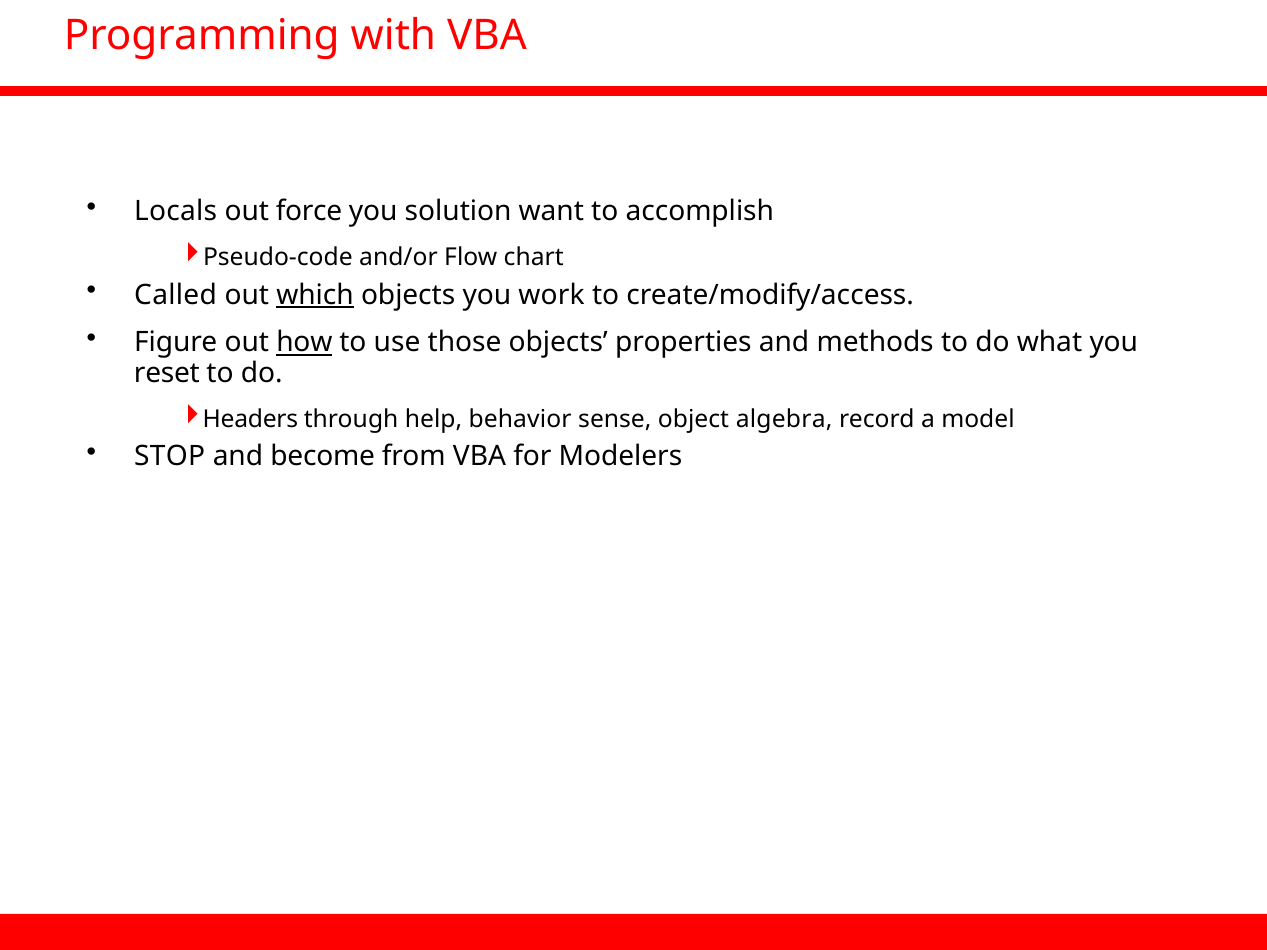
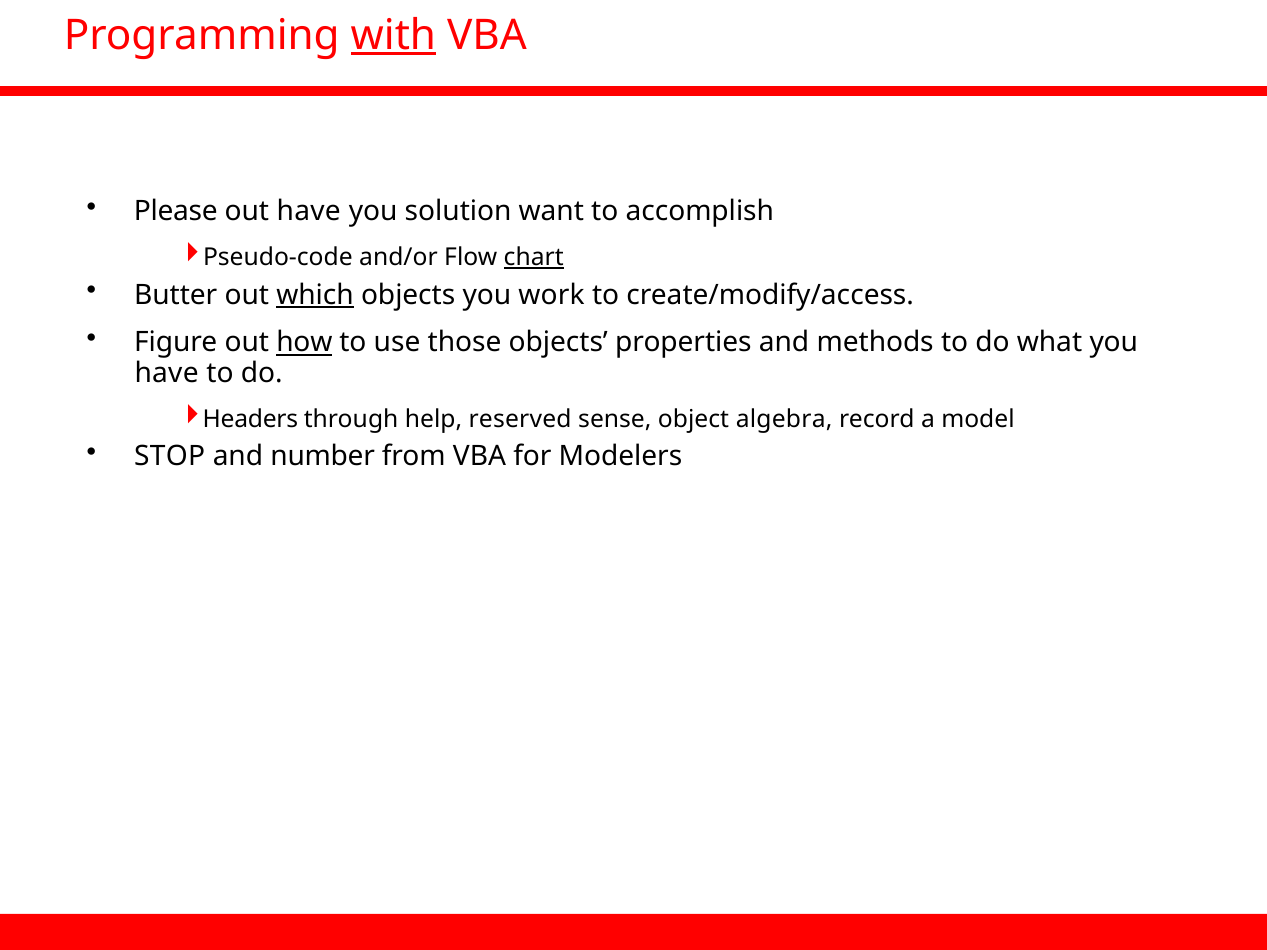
with underline: none -> present (393, 35)
Locals: Locals -> Please (176, 211)
out force: force -> have (309, 211)
chart underline: none -> present (534, 258)
Called: Called -> Butter (176, 295)
reset: reset -> have (167, 373)
behavior: behavior -> reserved (520, 419)
become: become -> number (323, 457)
